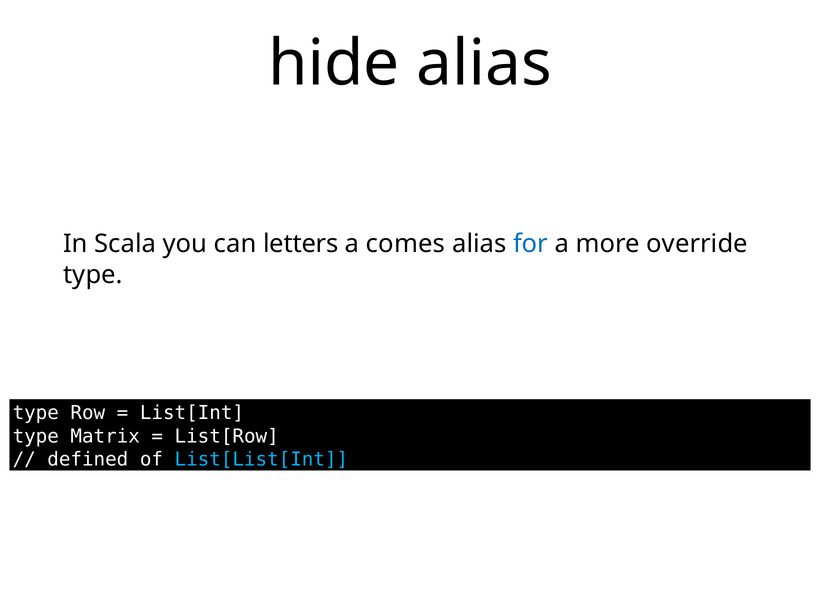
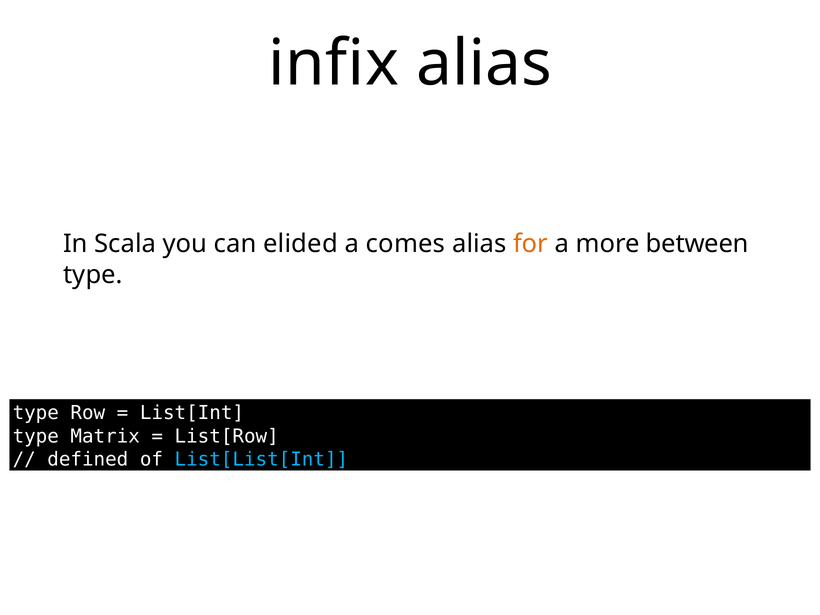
hide: hide -> infix (334, 63)
letters: letters -> elided (301, 244)
for colour: blue -> orange (530, 244)
override: override -> between (697, 244)
